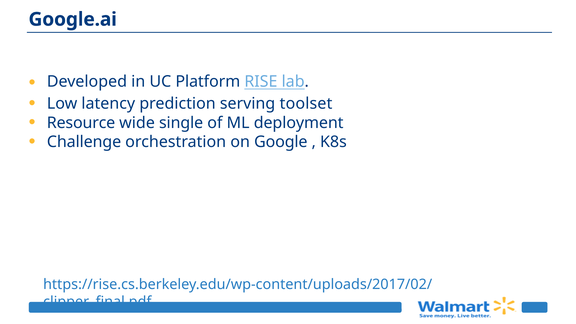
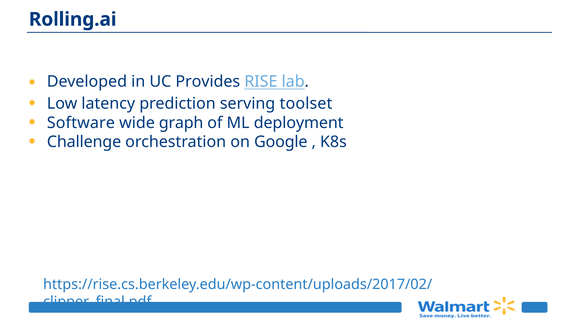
Google.ai: Google.ai -> Rolling.ai (73, 19)
Platform: Platform -> Provides (208, 82)
Resource: Resource -> Software (81, 123)
single: single -> graph (181, 123)
